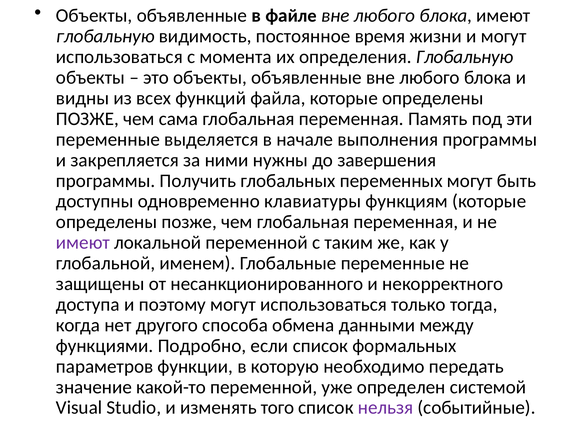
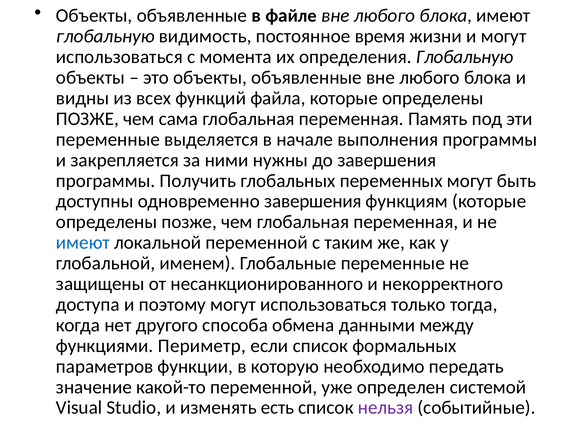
одновременно клавиатуры: клавиатуры -> завершения (313, 202)
имеют colour: purple -> blue (83, 243)
Подробно: Подробно -> Периметр (202, 346)
того: того -> есть (278, 408)
